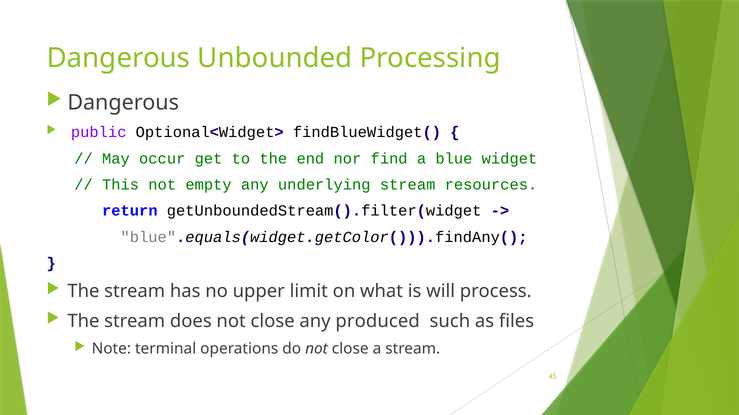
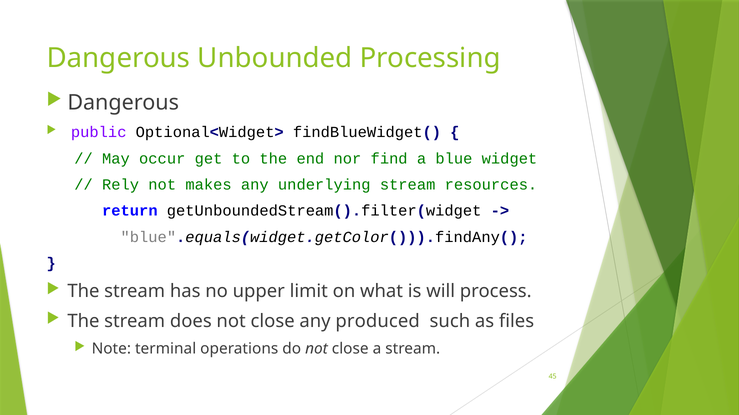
This: This -> Rely (121, 185)
empty: empty -> makes (209, 185)
